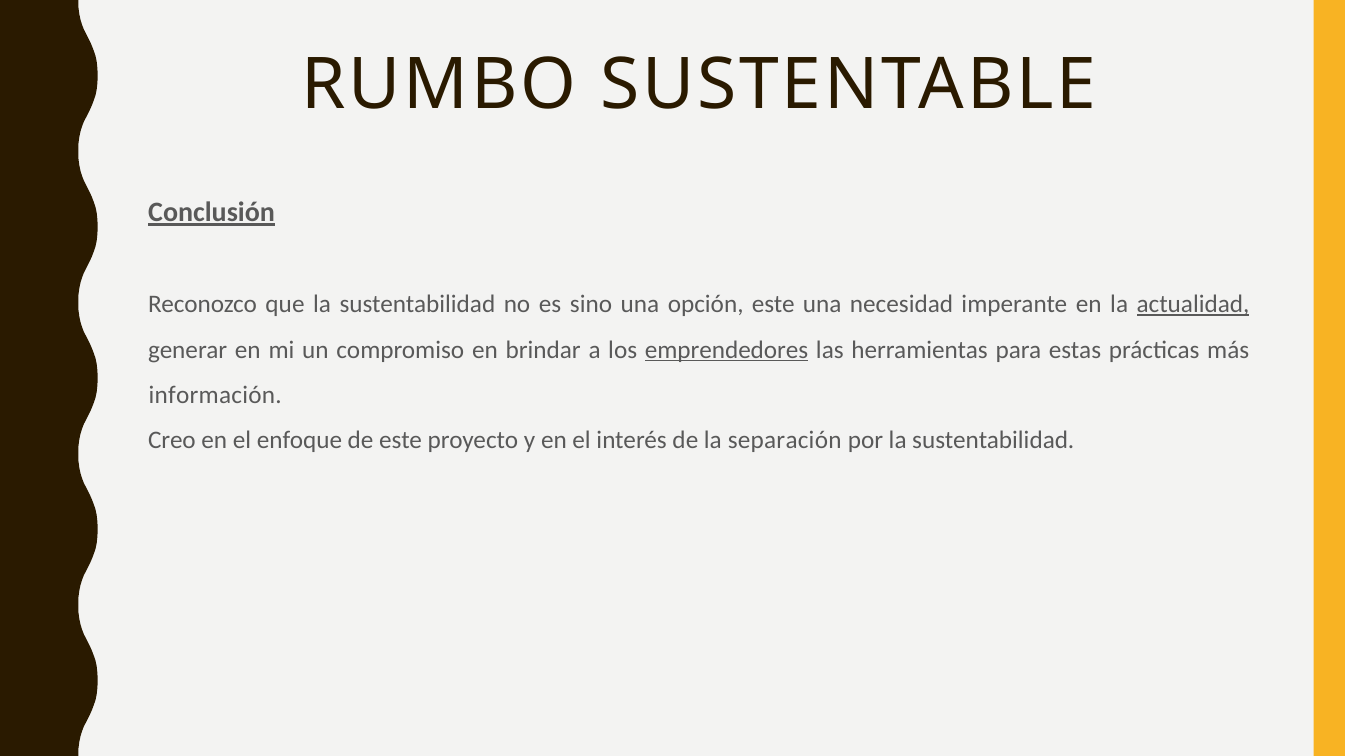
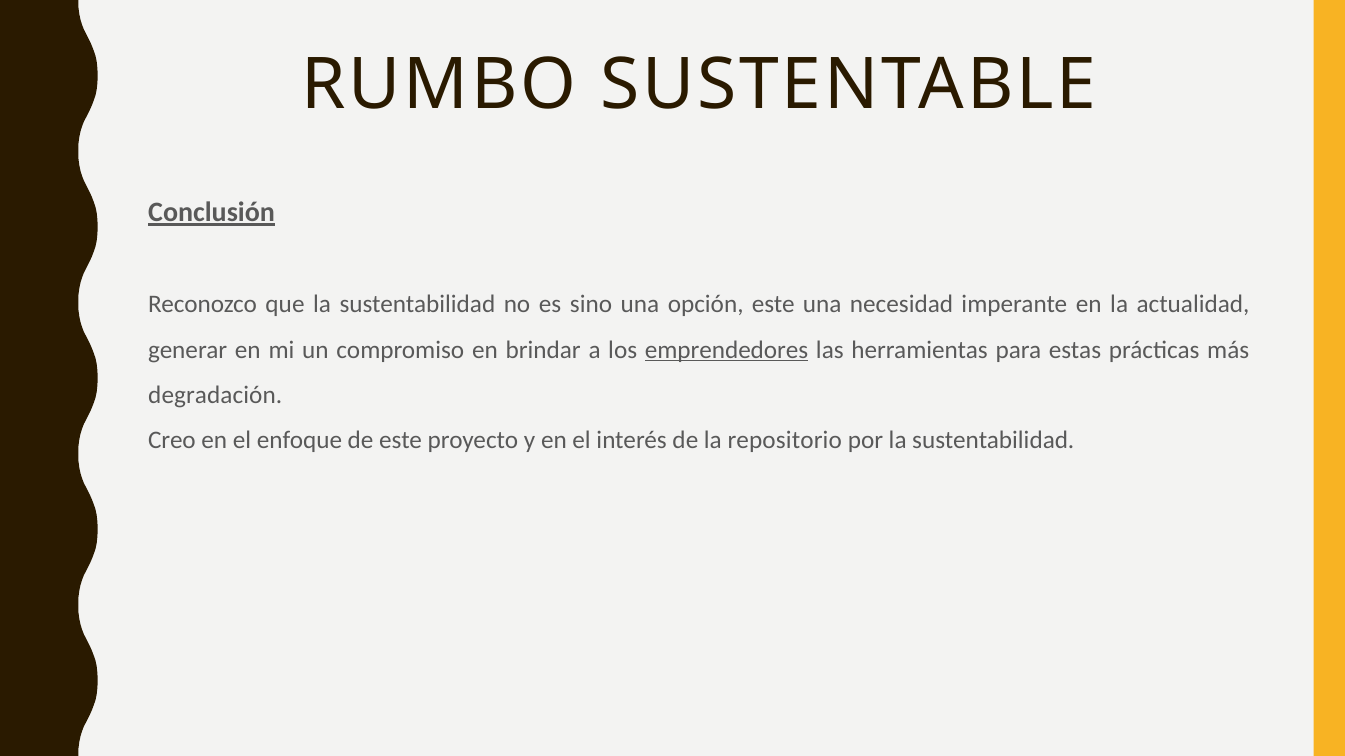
actualidad underline: present -> none (1193, 305)
información: información -> degradación (215, 395)
separación: separación -> repositorio (785, 441)
